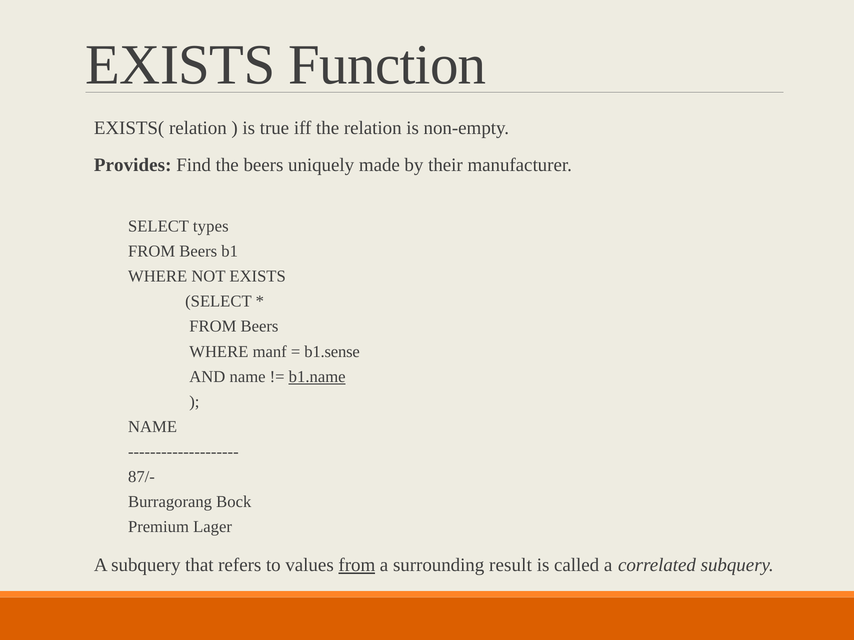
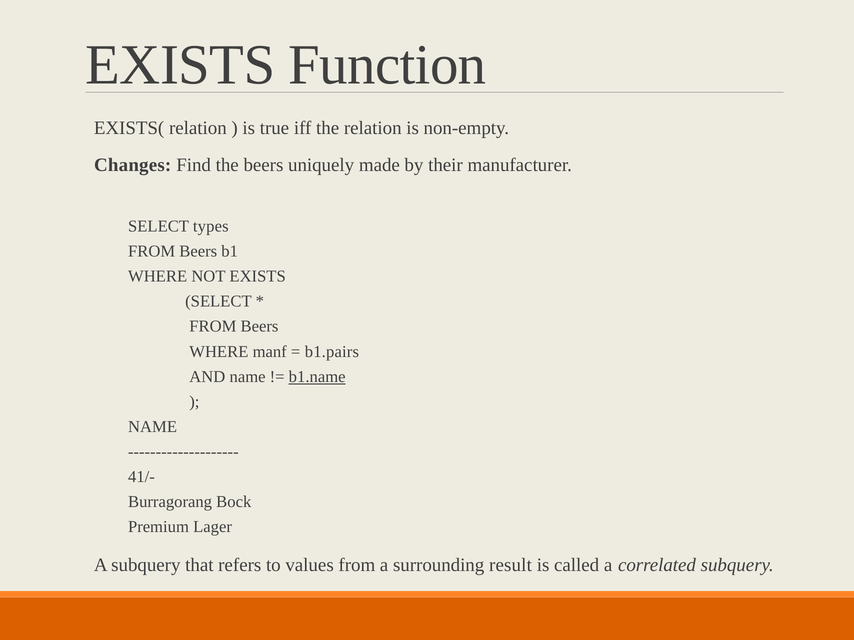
Provides: Provides -> Changes (133, 165)
b1.sense: b1.sense -> b1.pairs (332, 352)
87/-: 87/- -> 41/- (141, 477)
from underline: present -> none (357, 566)
